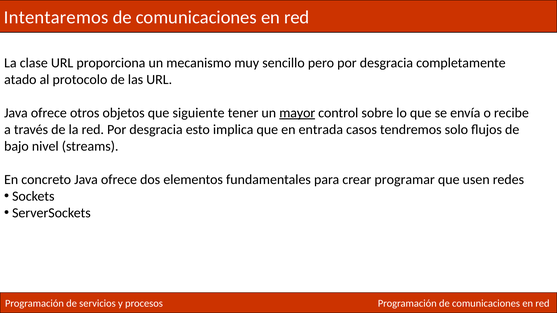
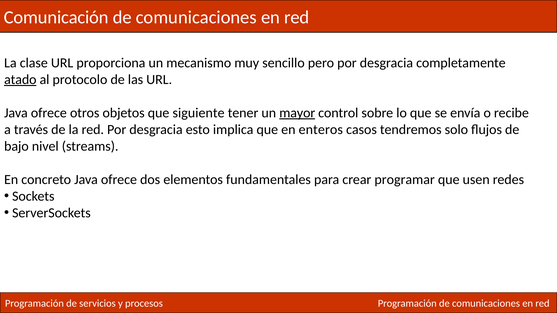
Intentaremos: Intentaremos -> Comunicación (56, 18)
atado underline: none -> present (20, 80)
entrada: entrada -> enteros (321, 130)
